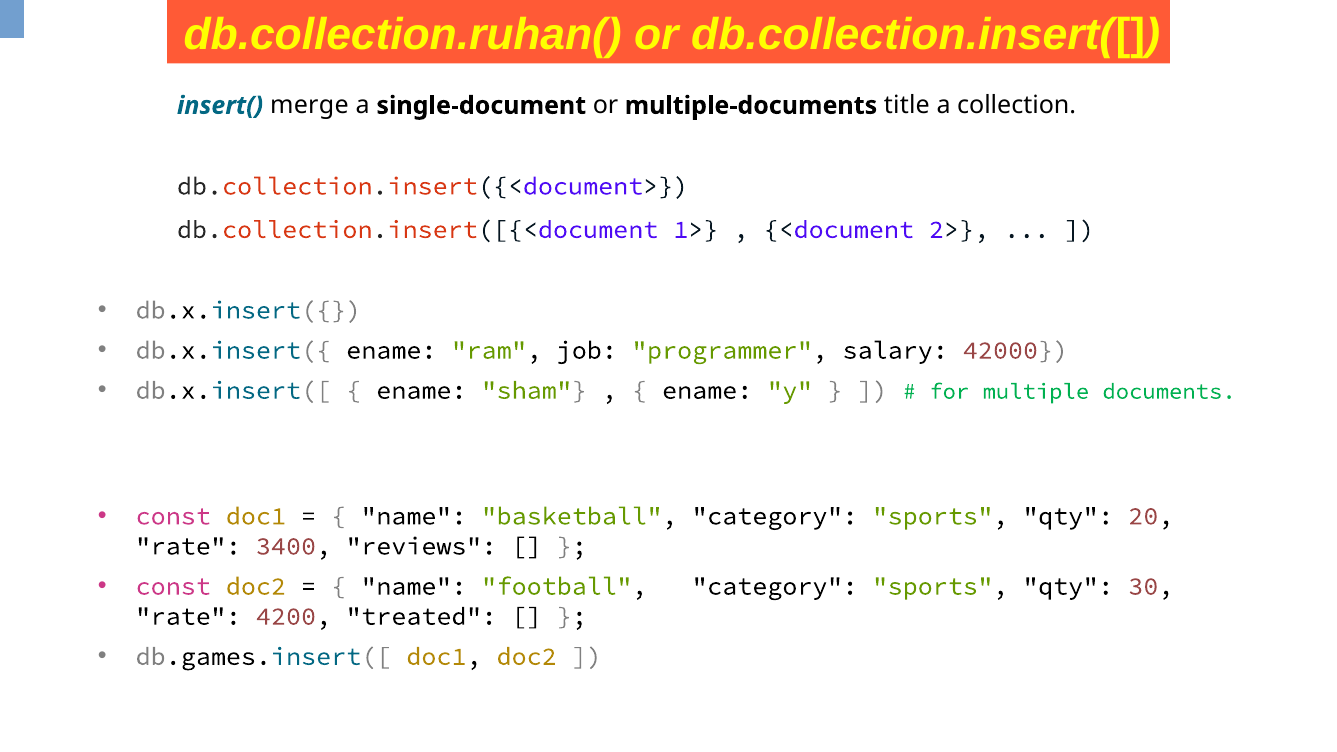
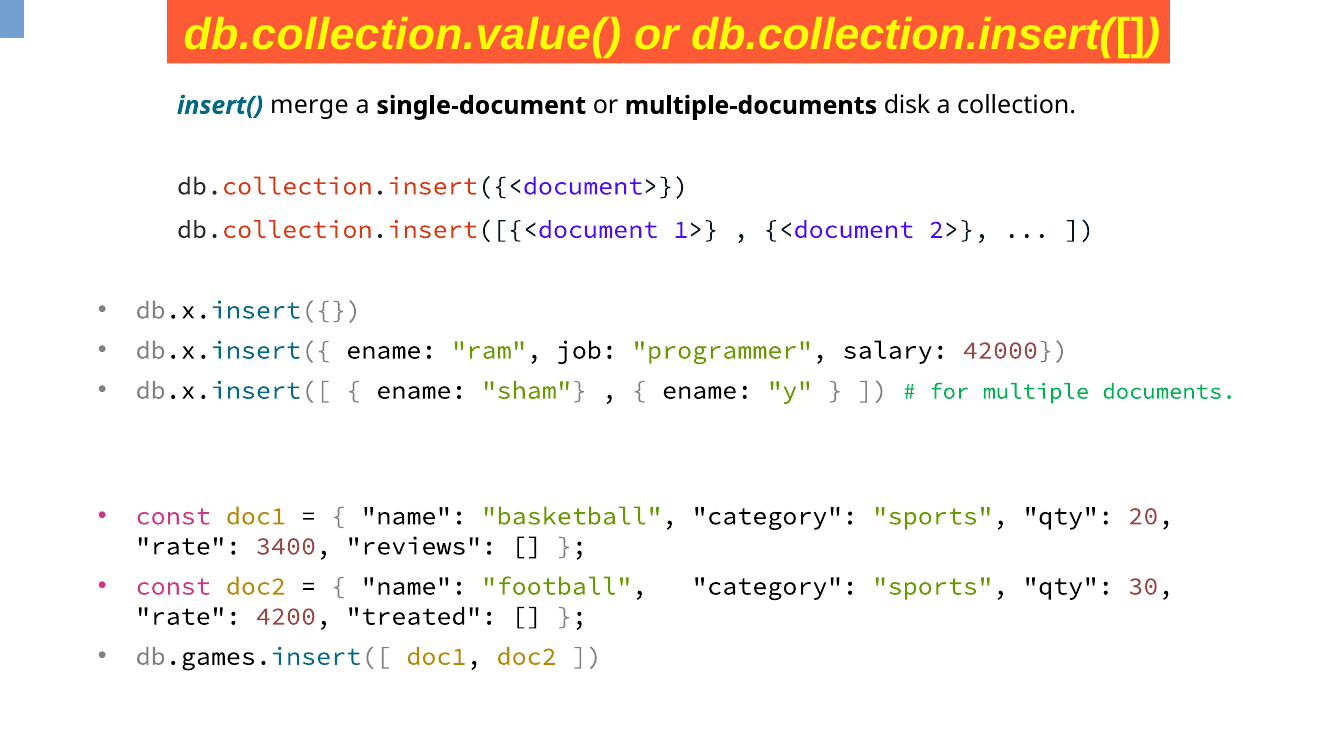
db.collection.ruhan(: db.collection.ruhan( -> db.collection.value( (402, 35)
title: title -> disk (907, 106)
